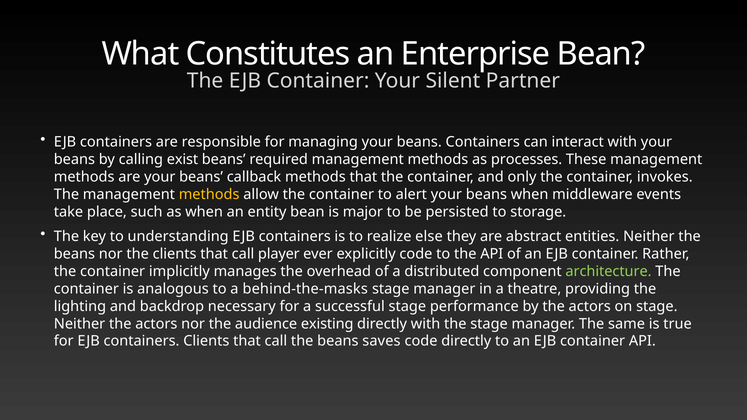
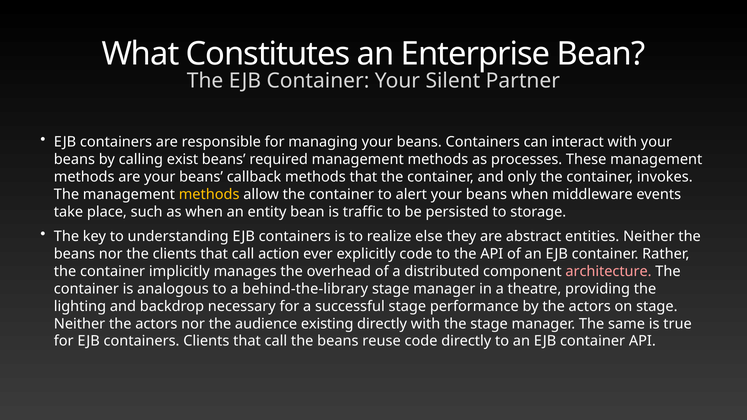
major: major -> traffic (363, 212)
player: player -> action (279, 254)
architecture colour: light green -> pink (608, 271)
behind-the-masks: behind-the-masks -> behind-the-library (305, 289)
saves: saves -> reuse (381, 341)
